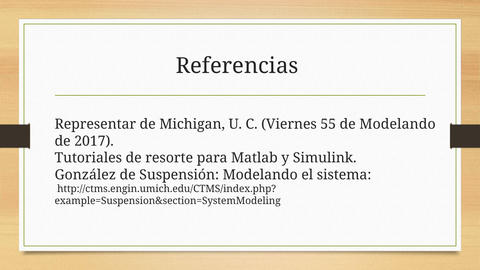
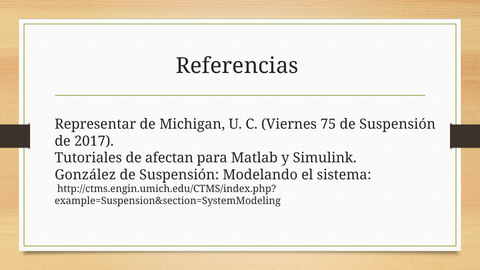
55: 55 -> 75 (328, 124)
Modelando: Modelando -> Suspensión (398, 124)
resorte: resorte -> afectan (169, 158)
